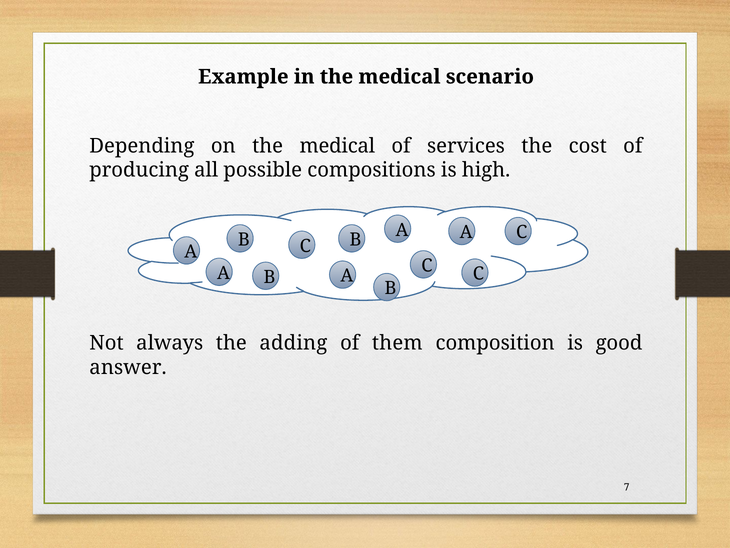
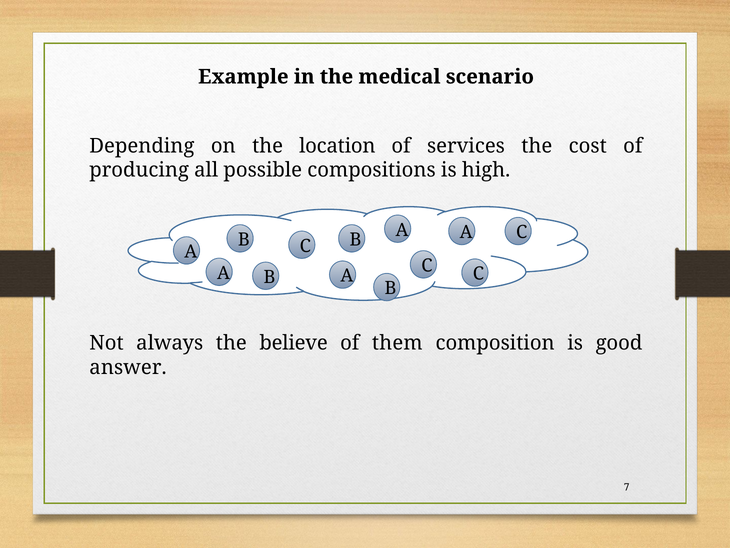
on the medical: medical -> location (337, 146)
adding: adding -> believe (294, 343)
